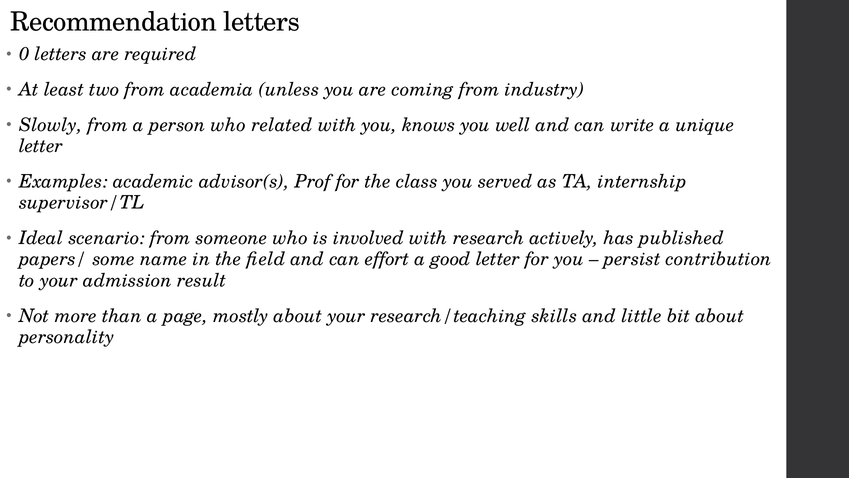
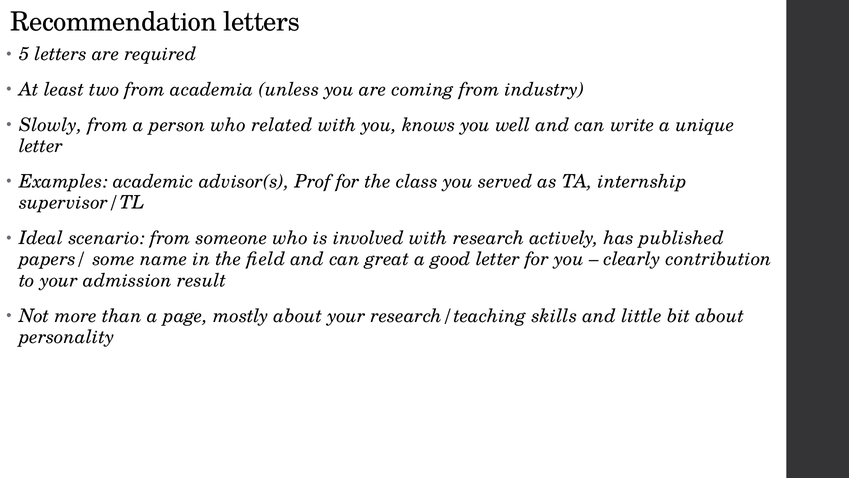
0: 0 -> 5 (24, 54)
effort: effort -> great (387, 259)
persist: persist -> clearly (632, 259)
